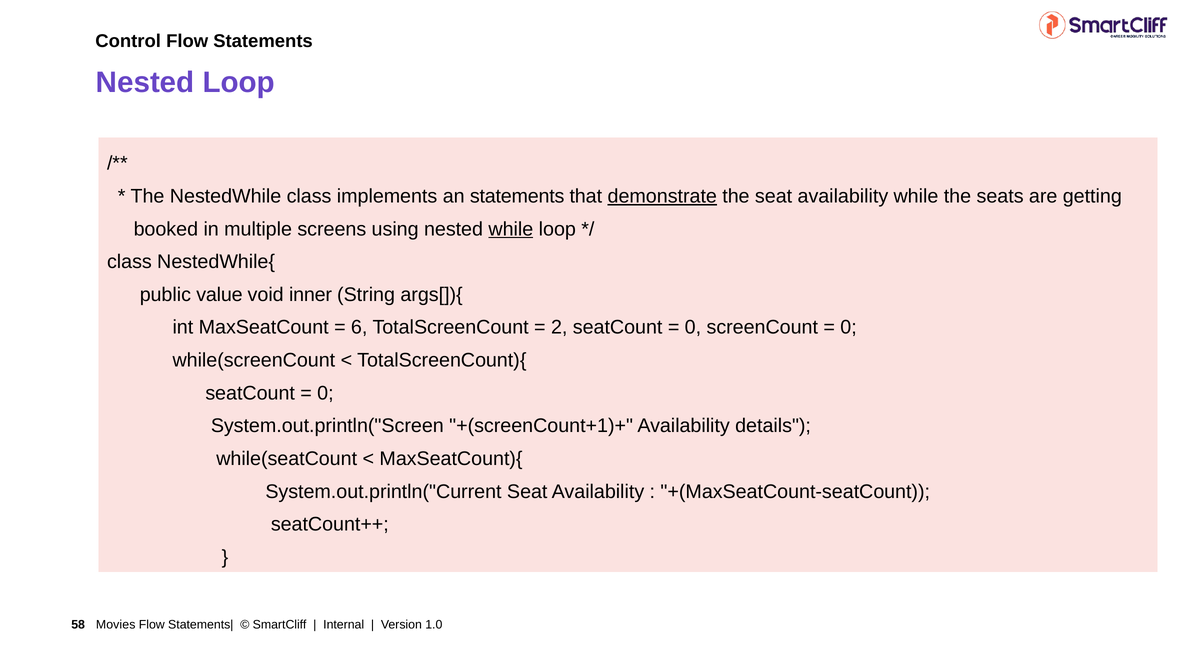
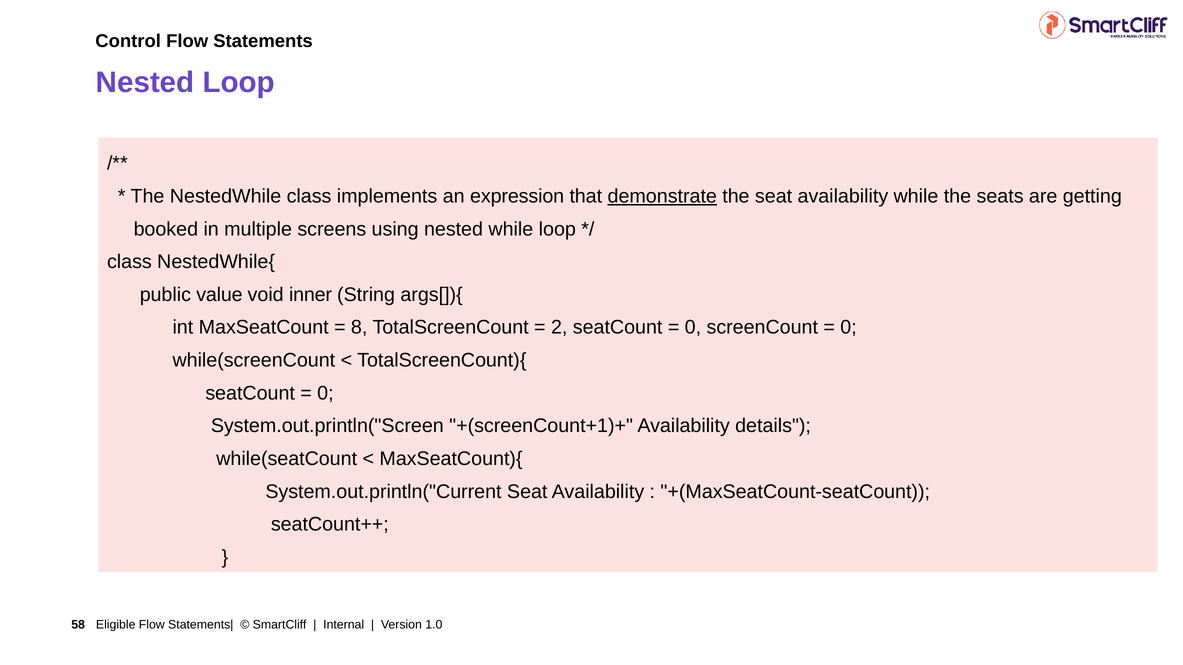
an statements: statements -> expression (517, 196)
while underline: present -> none (511, 229)
6: 6 -> 8 (359, 328)
Movies: Movies -> Eligible (116, 625)
